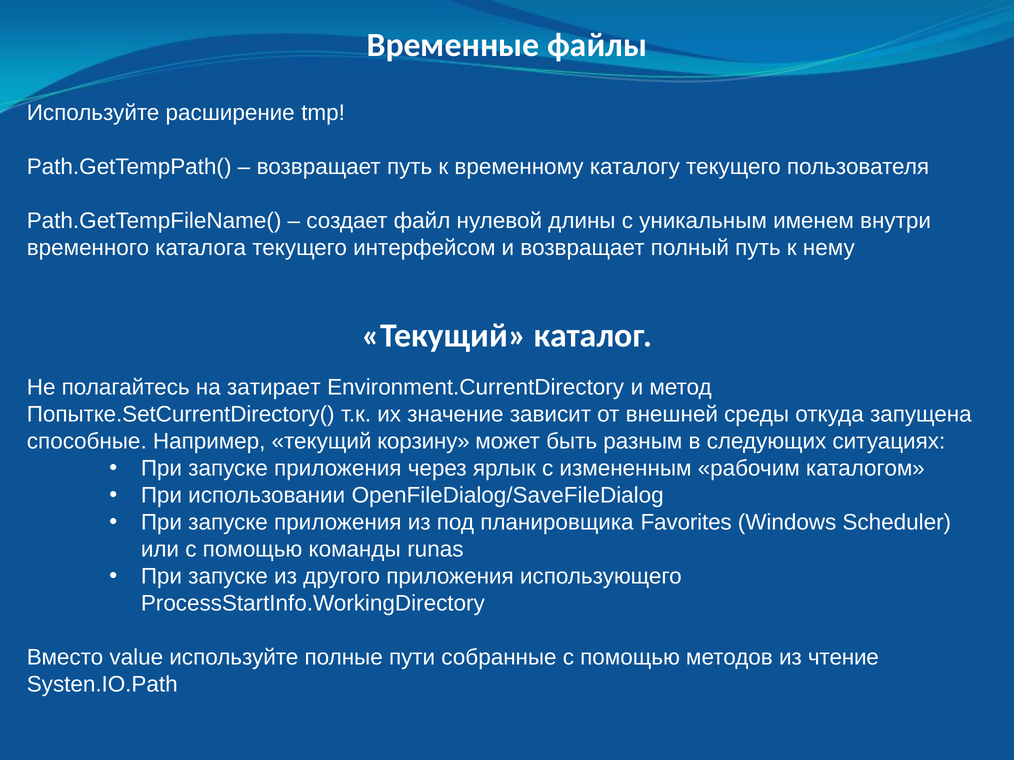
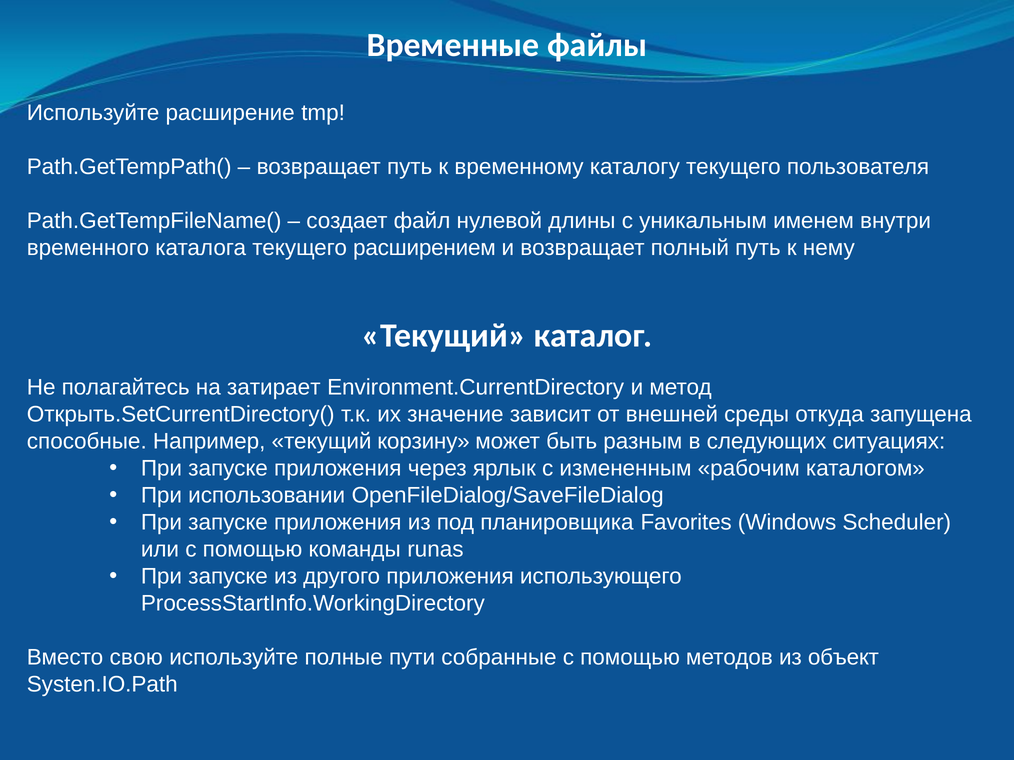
интерфейсом: интерфейсом -> расширением (424, 248)
Попытке.SetCurrentDirectory(: Попытке.SetCurrentDirectory( -> Открыть.SetCurrentDirectory( (181, 415)
value: value -> свою (136, 658)
чтение: чтение -> объект (843, 658)
